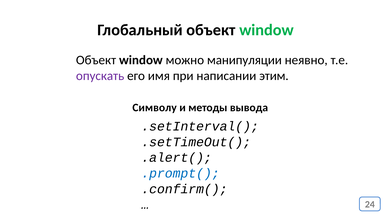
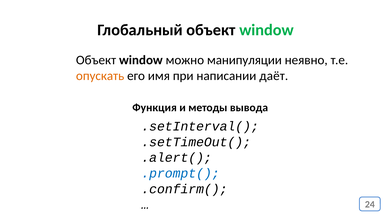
опускать colour: purple -> orange (100, 76)
этим: этим -> даёт (274, 76)
Символу: Символу -> Функция (155, 107)
